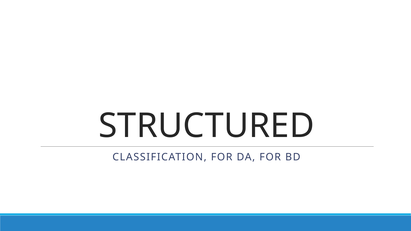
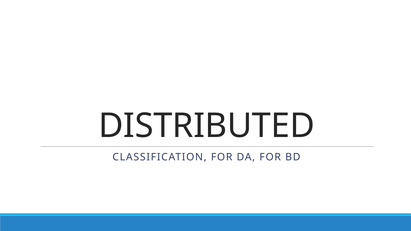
STRUCTURED: STRUCTURED -> DISTRIBUTED (207, 126)
